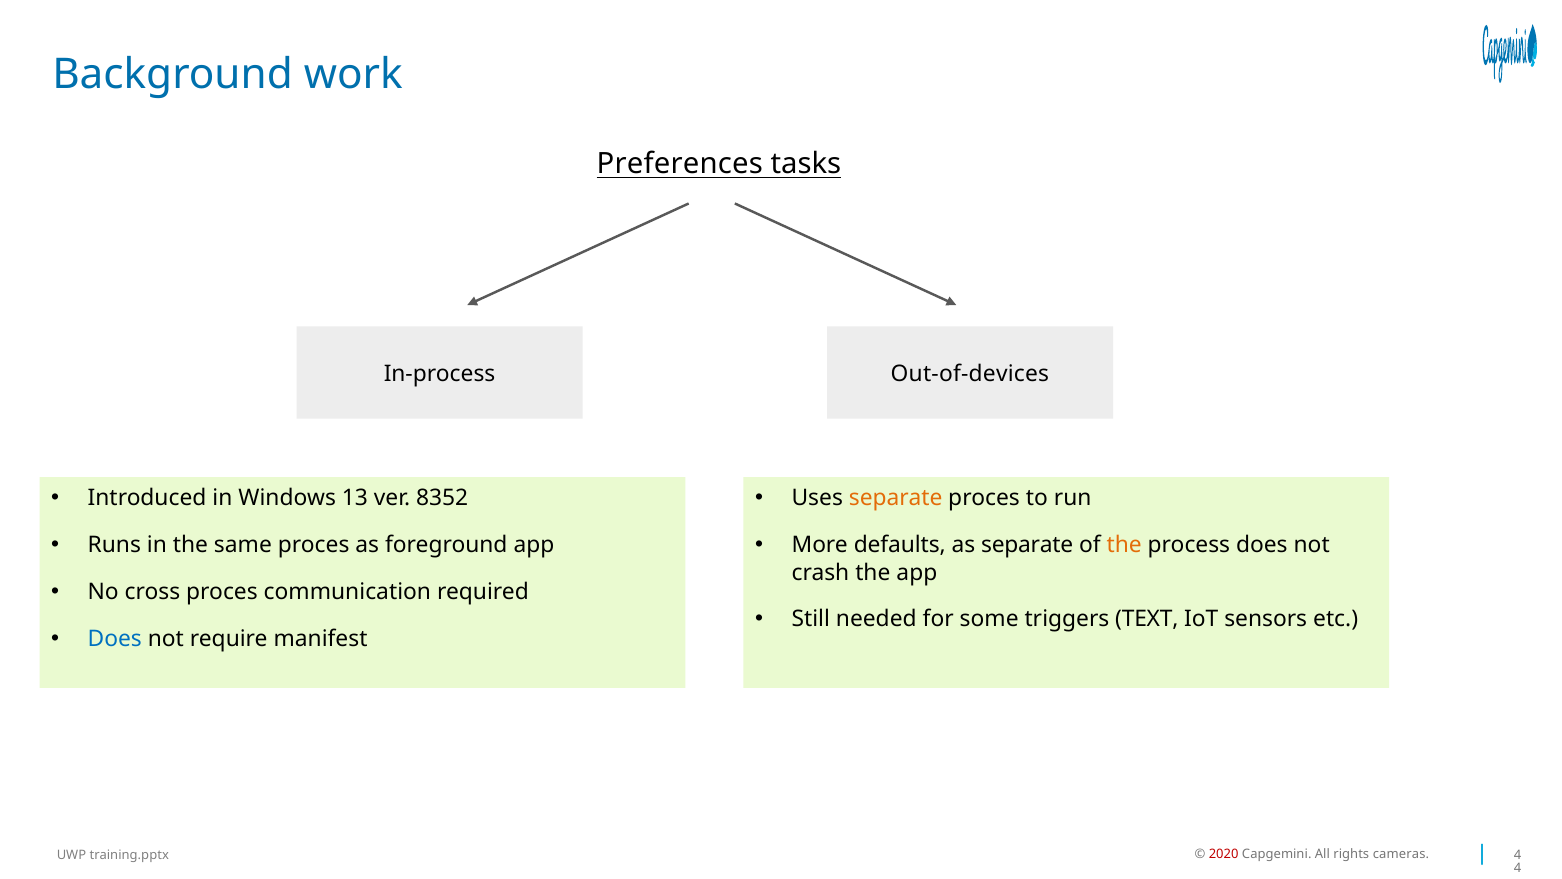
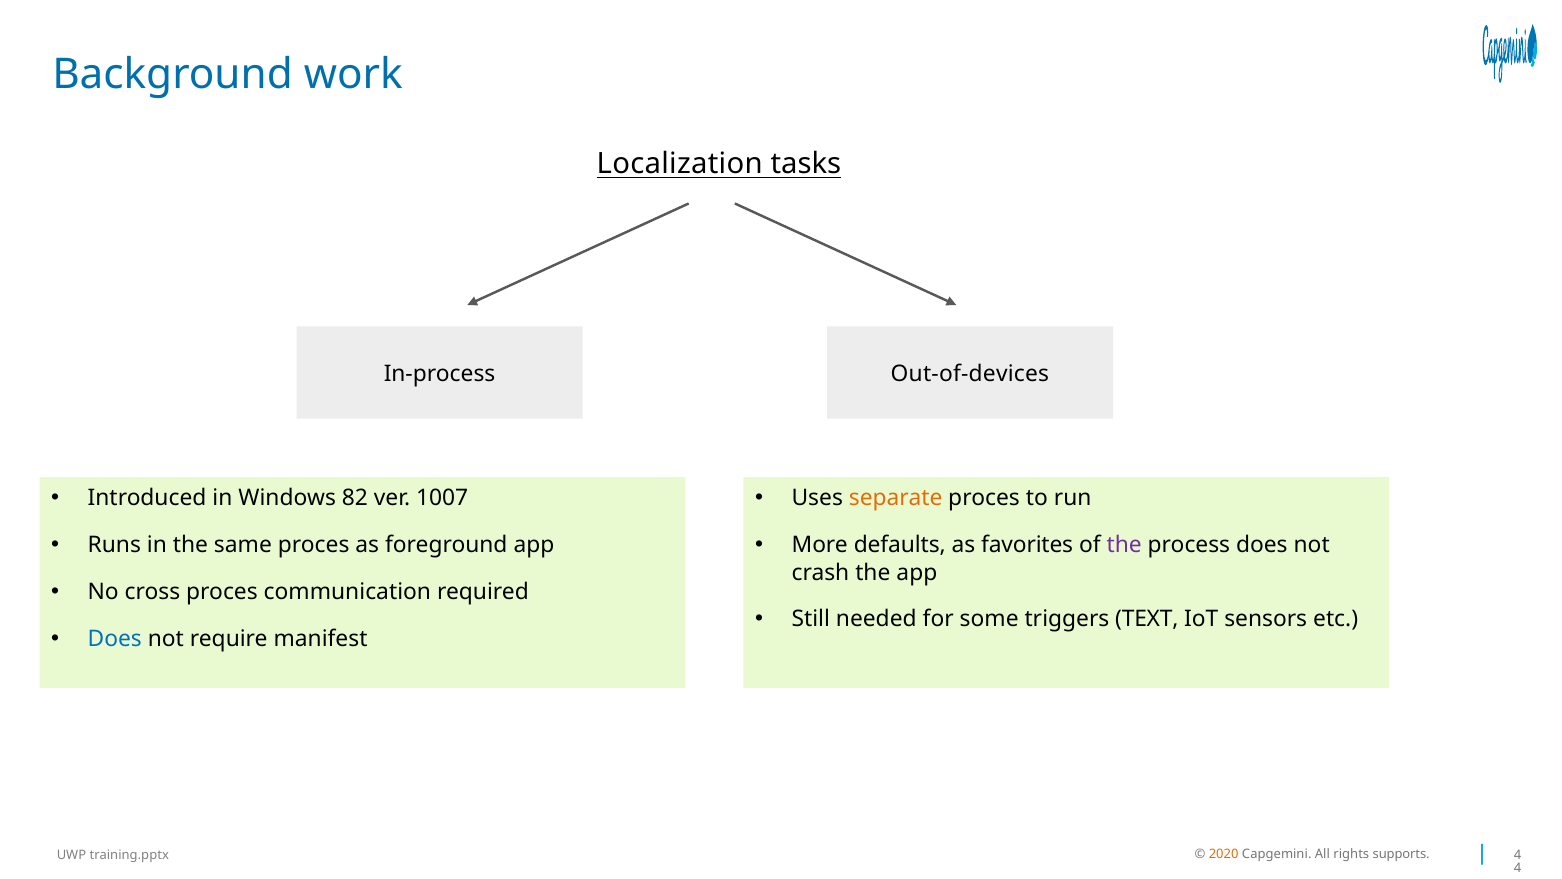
Preferences: Preferences -> Localization (680, 164)
13: 13 -> 82 (355, 498)
8352: 8352 -> 1007 (442, 498)
as separate: separate -> favorites (1027, 545)
the colour: orange -> purple (1124, 545)
2020 colour: red -> orange (1224, 854)
cameras: cameras -> supports (1401, 854)
